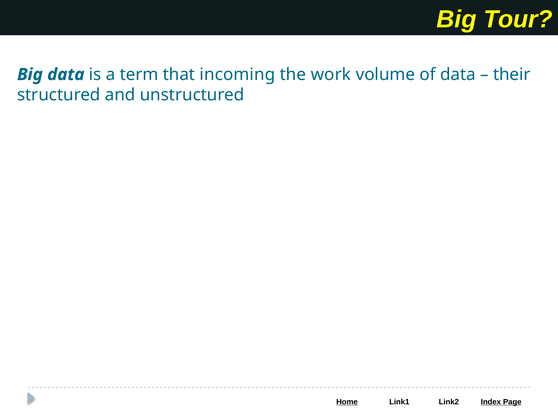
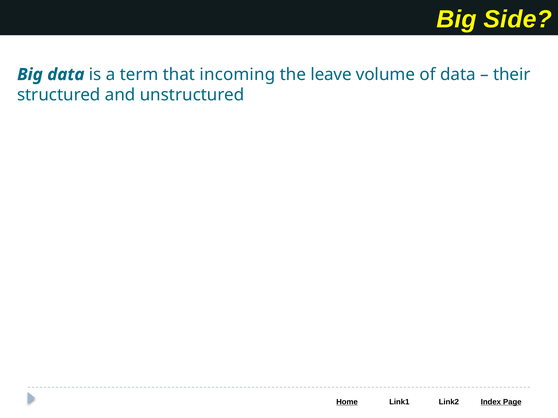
Tour: Tour -> Side (518, 19)
work: work -> leave (331, 75)
